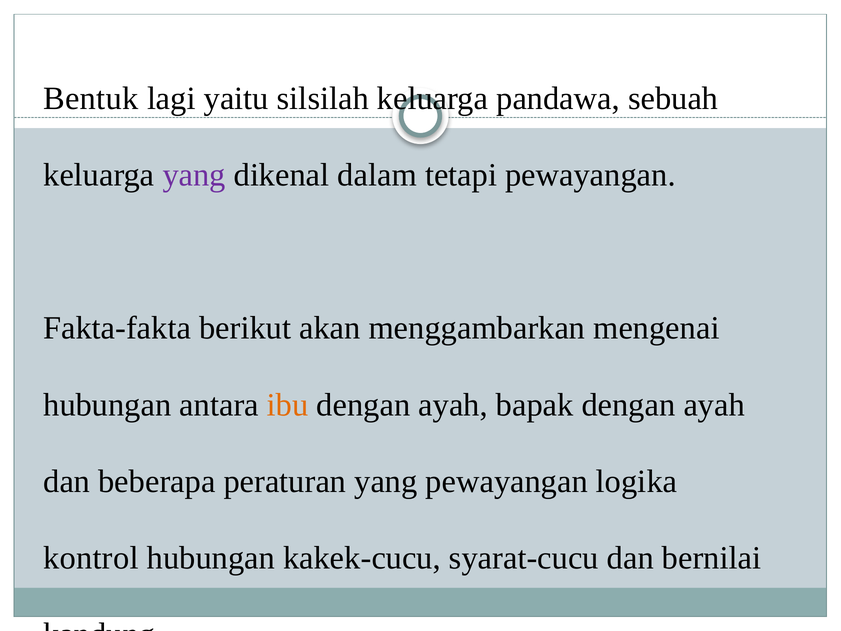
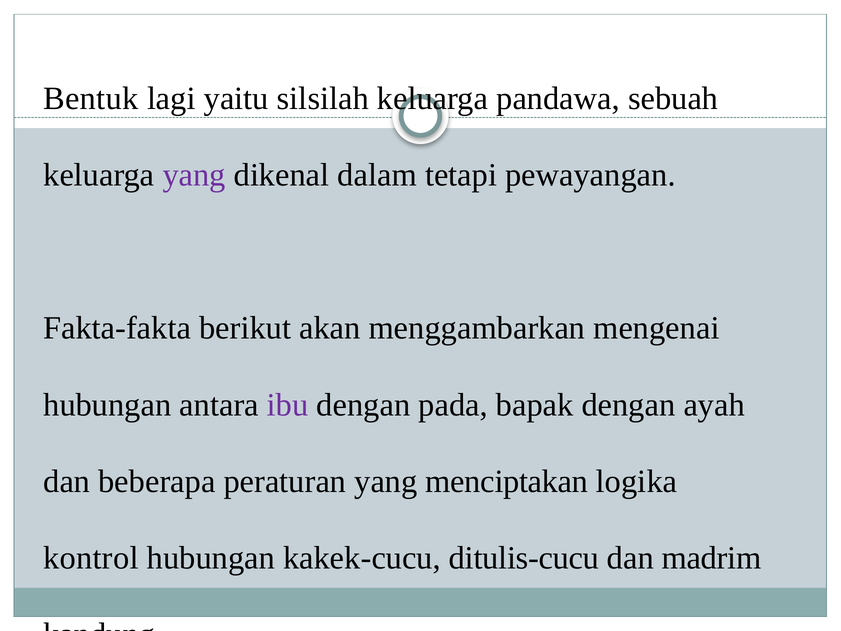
ibu colour: orange -> purple (288, 405)
ayah: ayah -> pada (453, 405)
yang pewayangan: pewayangan -> menciptakan (507, 481)
syarat-cucu: syarat-cucu -> ditulis-cucu (524, 558)
bernilai: bernilai -> madrim (712, 558)
